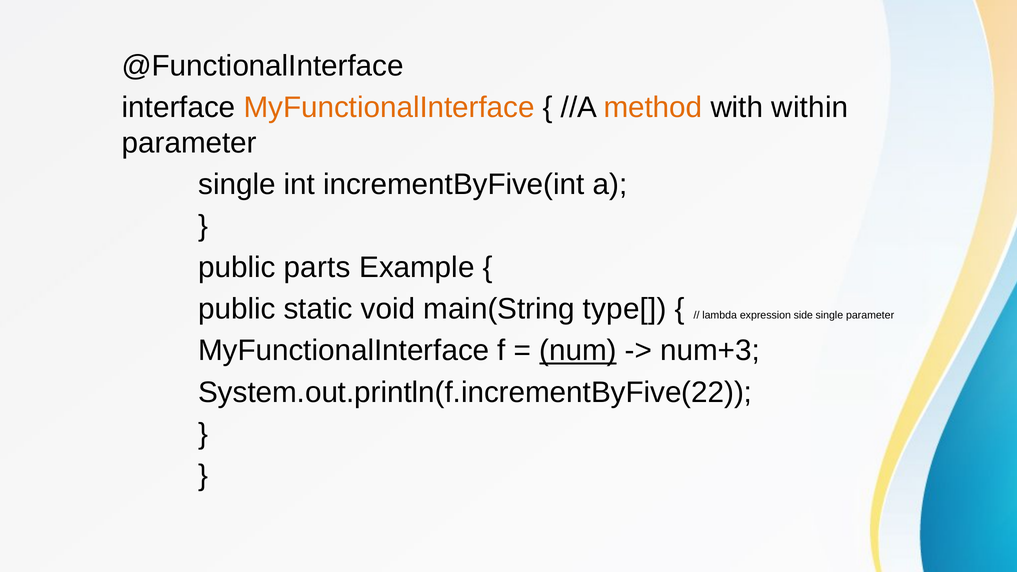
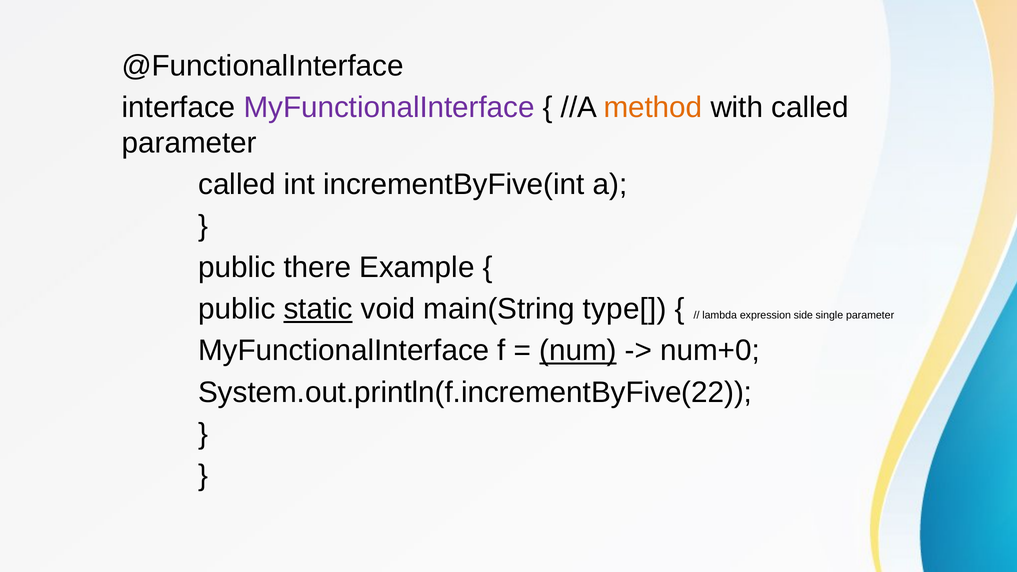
MyFunctionalInterface colour: orange -> purple (389, 107)
with within: within -> called (810, 107)
single: single -> called (237, 184)
parts: parts -> there (317, 268)
static underline: none -> present (318, 309)
num+3: num+3 -> num+0 (710, 351)
